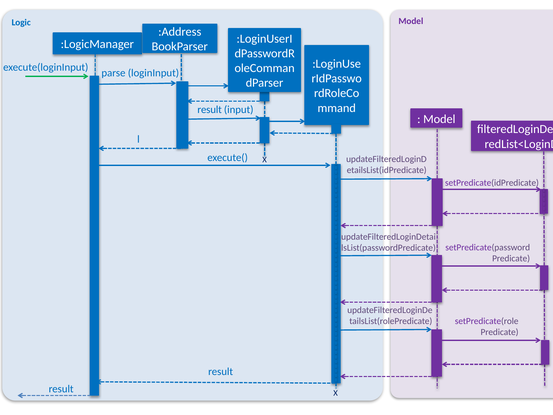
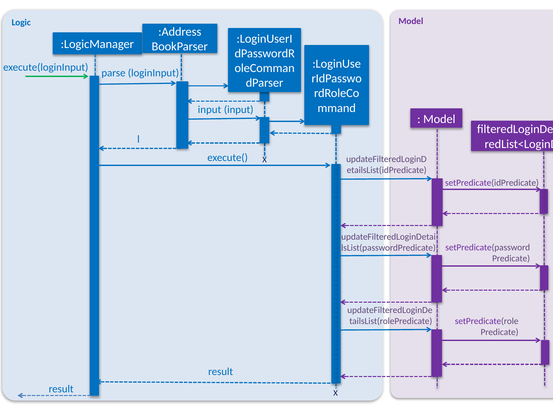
result: result -> input (209, 110)
